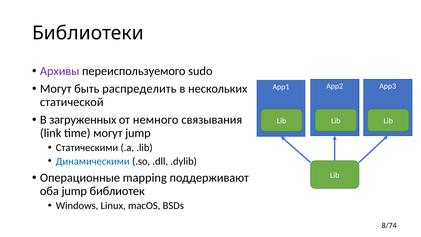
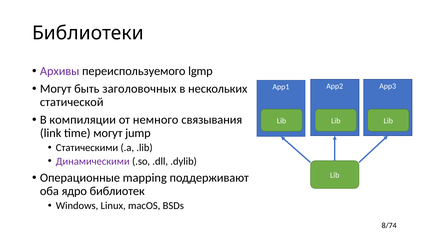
sudo: sudo -> lgmp (200, 71)
распределить: распределить -> заголовочных (139, 89)
загруженных: загруженных -> компиляции (83, 120)
Динамическими colour: blue -> purple (93, 161)
оба jump: jump -> ядро (74, 191)
